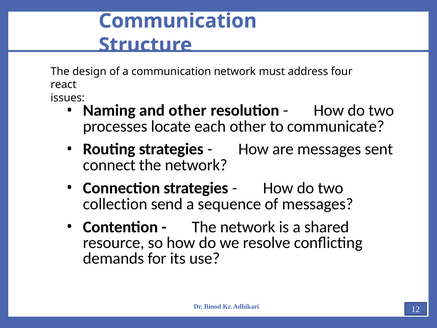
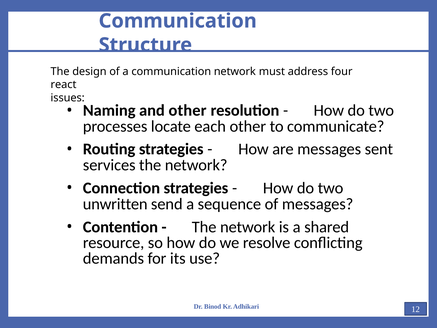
connect: connect -> services (109, 165)
collection: collection -> unwritten (115, 204)
